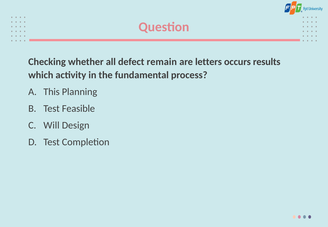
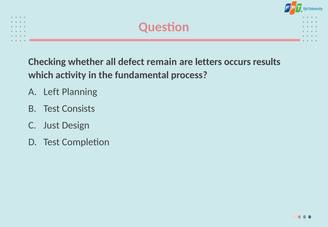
This: This -> Left (51, 92)
Feasible: Feasible -> Consists (78, 109)
Will: Will -> Just (51, 125)
